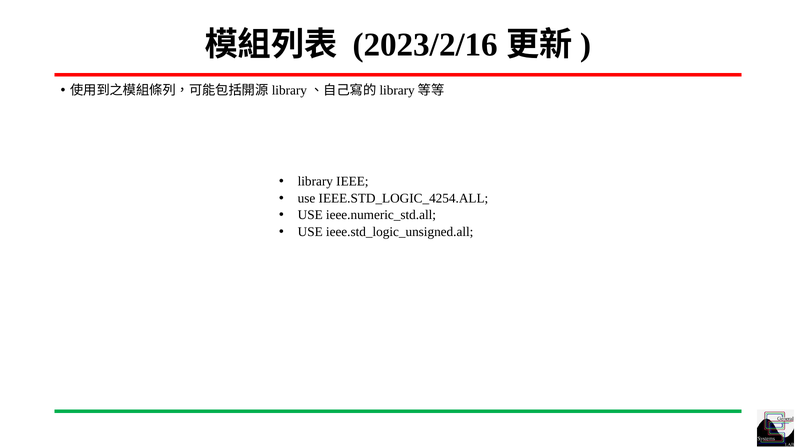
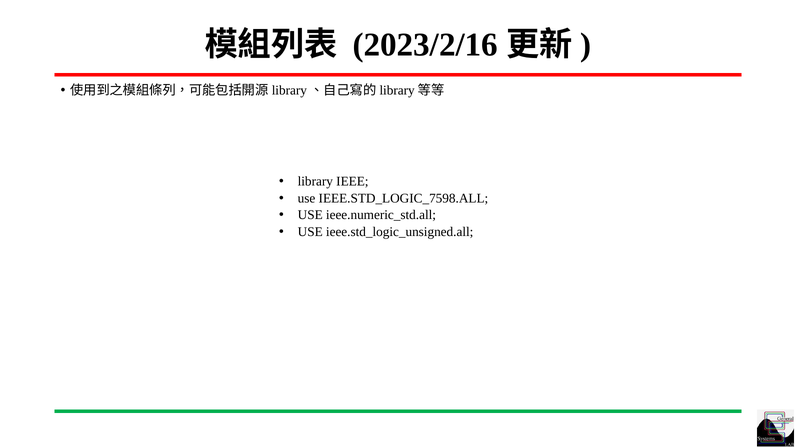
IEEE.STD_LOGIC_4254.ALL: IEEE.STD_LOGIC_4254.ALL -> IEEE.STD_LOGIC_7598.ALL (403, 198)
